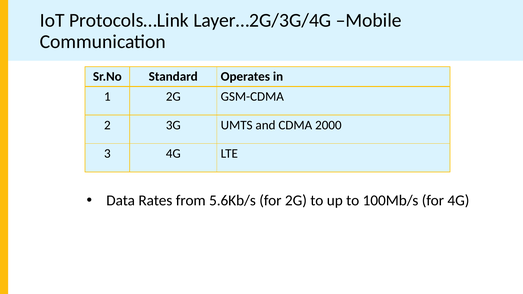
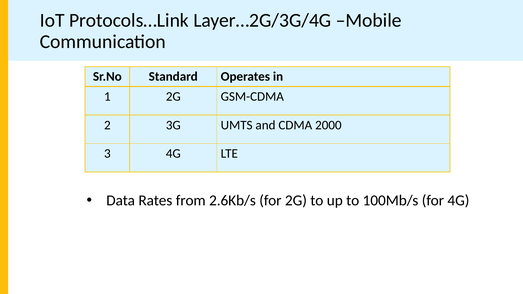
5.6Kb/s: 5.6Kb/s -> 2.6Kb/s (232, 201)
